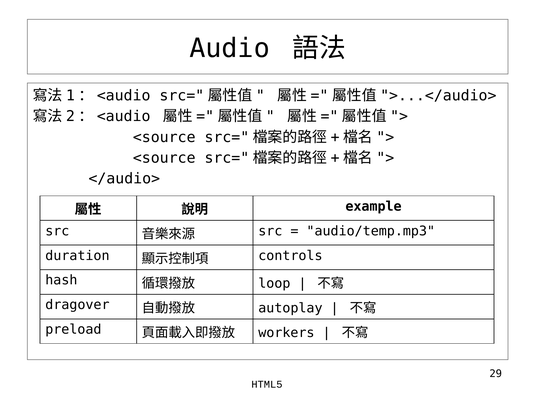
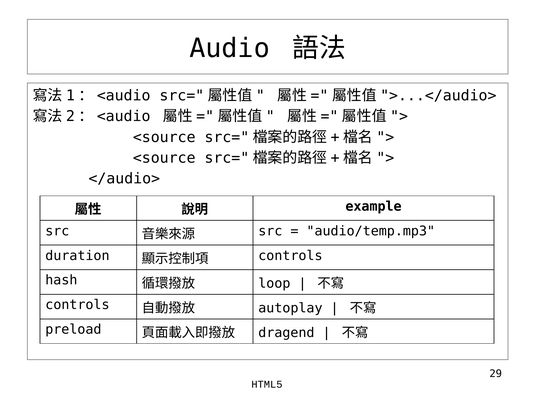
dragover: dragover -> controls (77, 305)
workers: workers -> dragend (286, 333)
